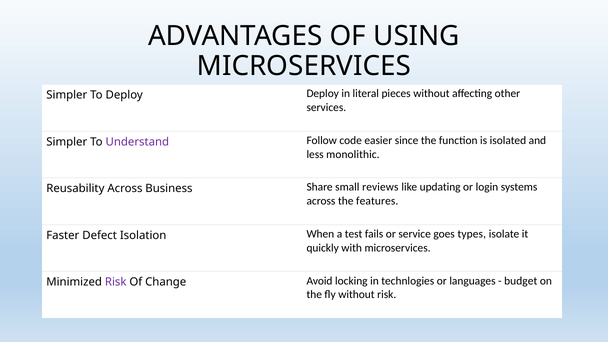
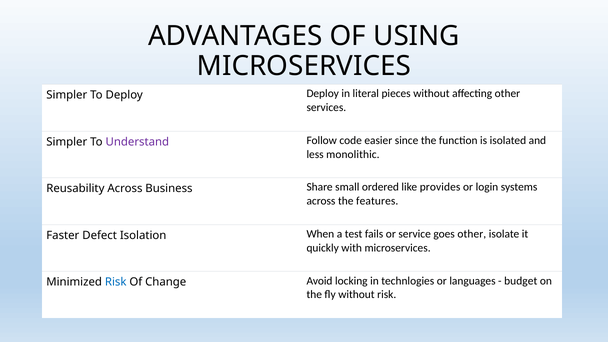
reviews: reviews -> ordered (380, 187)
updating: updating -> provides (440, 187)
goes types: types -> other (472, 234)
Risk colour: purple -> blue (116, 282)
